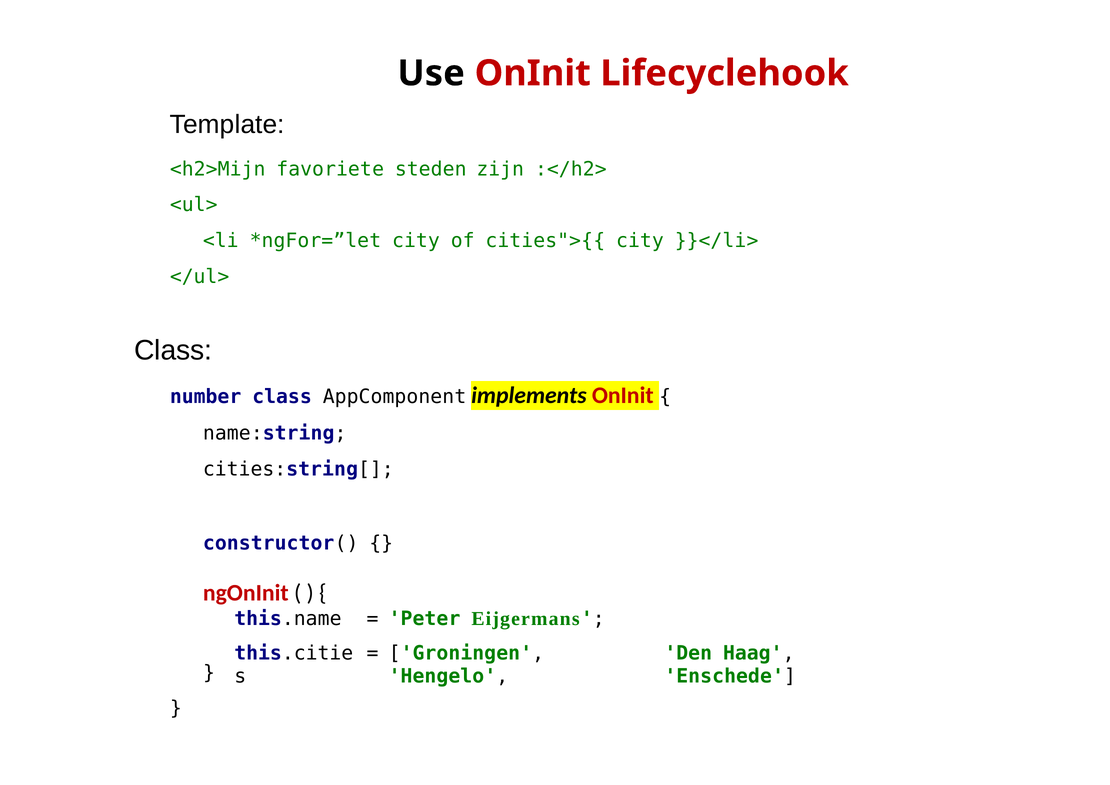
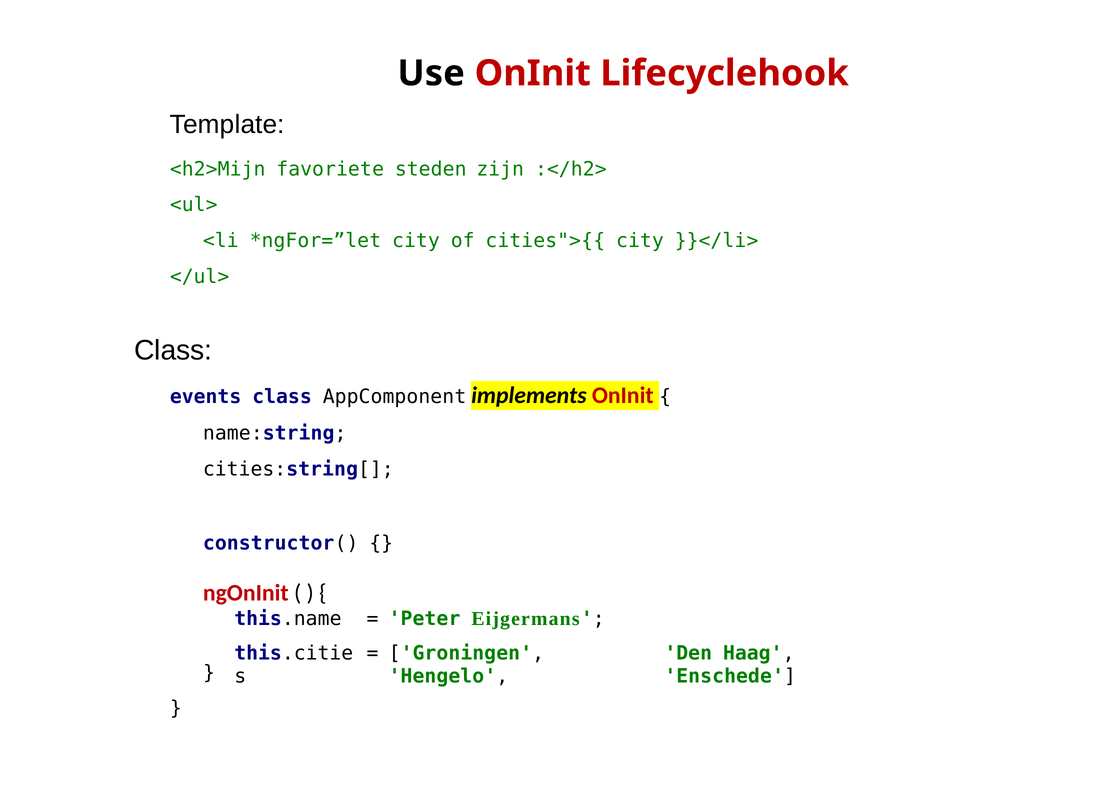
number: number -> events (206, 397)
